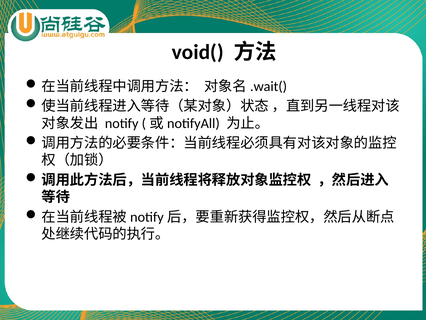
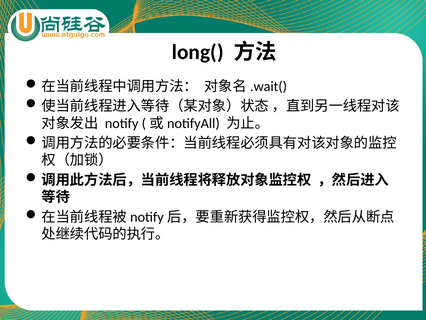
void(: void( -> long( (198, 52)
